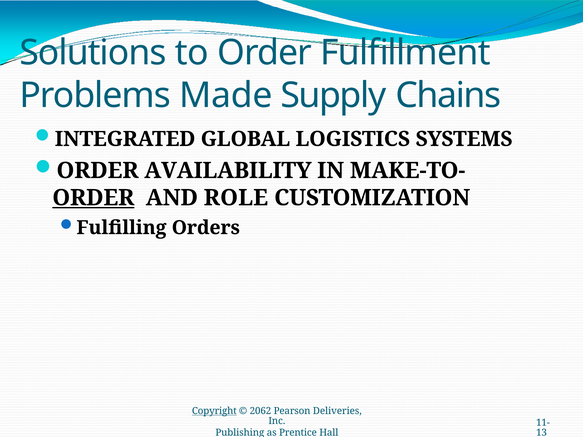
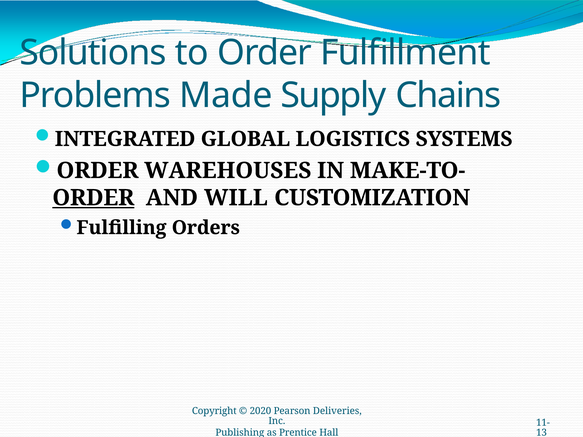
AVAILABILITY: AVAILABILITY -> WAREHOUSES (228, 171)
ROLE: ROLE -> WILL (236, 198)
Copyright underline: present -> none (214, 411)
2062: 2062 -> 2020 (260, 411)
